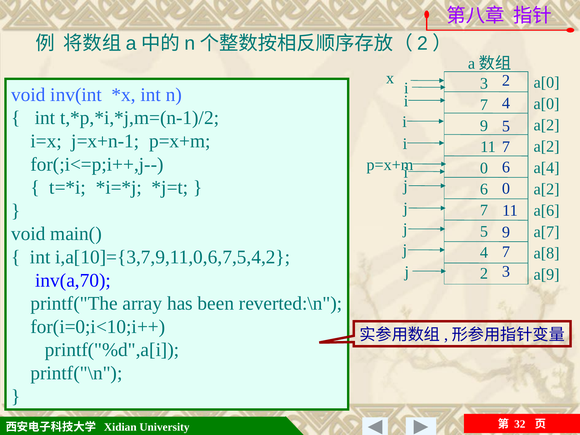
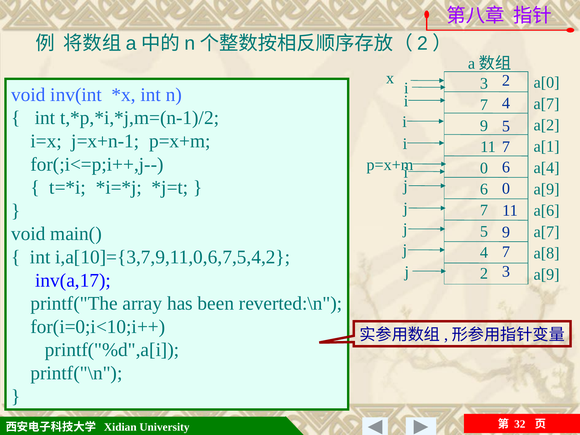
a[0: a[0 -> a[7 (547, 104)
a[2: a[2 -> a[1 (547, 147)
a[2: a[2 -> a[9 (547, 189)
inv(a,70: inv(a,70 -> inv(a,17 (73, 280)
